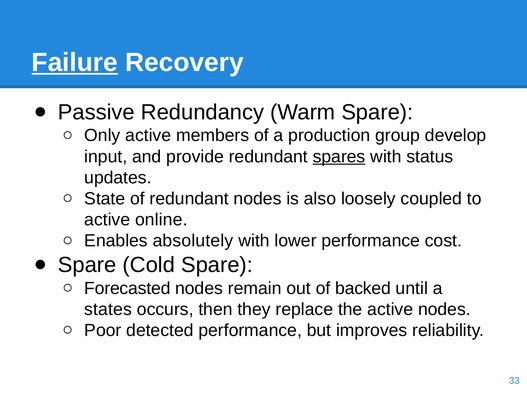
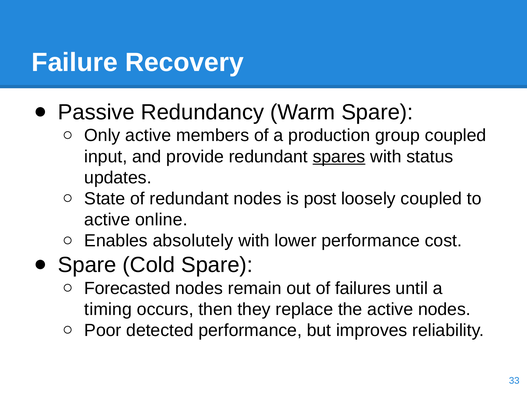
Failure underline: present -> none (75, 62)
group develop: develop -> coupled (456, 136)
also: also -> post (320, 199)
backed: backed -> failures (363, 288)
states: states -> timing (108, 310)
